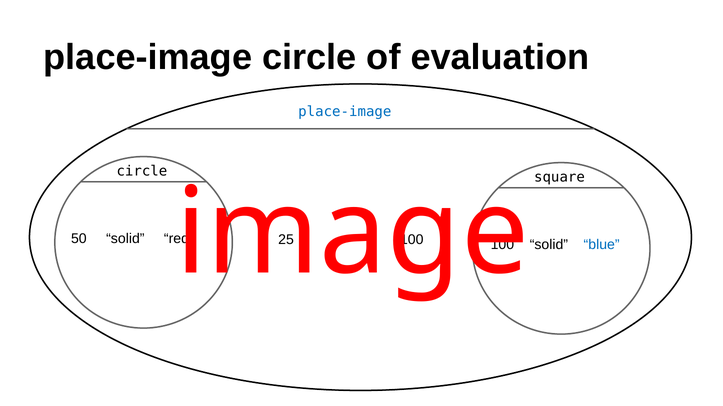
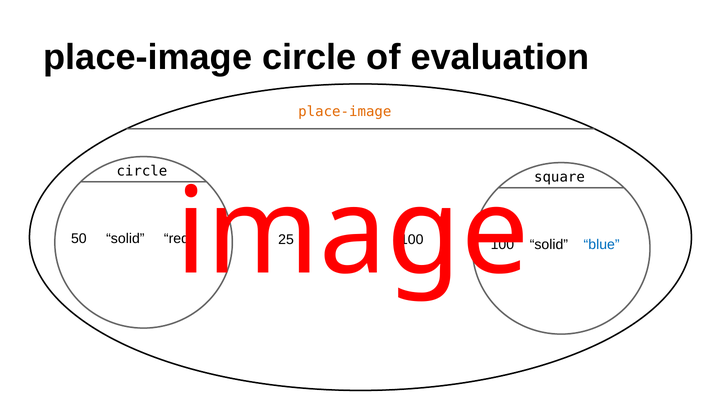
place-image colour: blue -> orange (345, 112)
